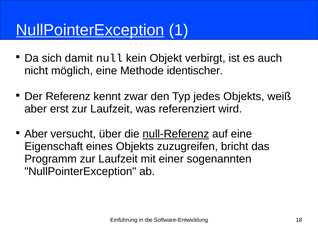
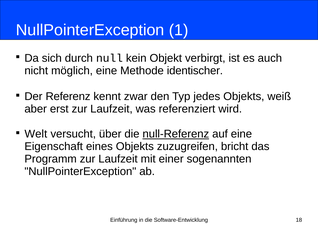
NullPointerException underline: present -> none (90, 30)
damit: damit -> durch (79, 58)
Aber: Aber -> Welt (36, 134)
